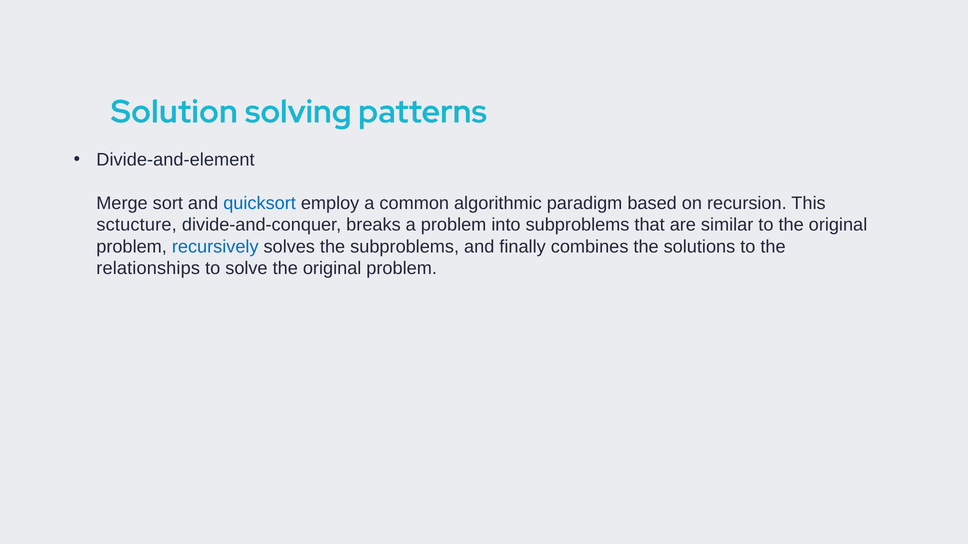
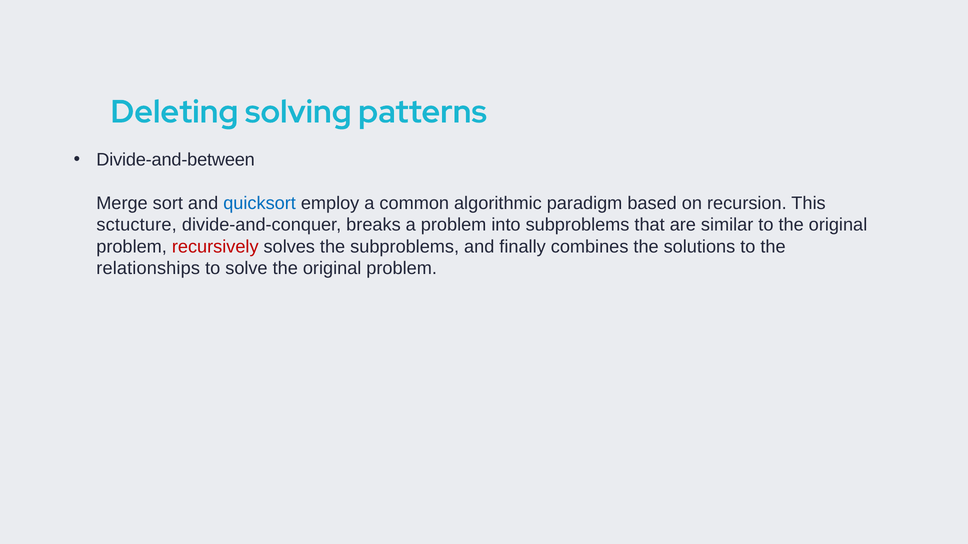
Solution: Solution -> Deleting (174, 112)
Divide-and-element: Divide-and-element -> Divide-and-between (176, 160)
recursively colour: blue -> red (215, 247)
